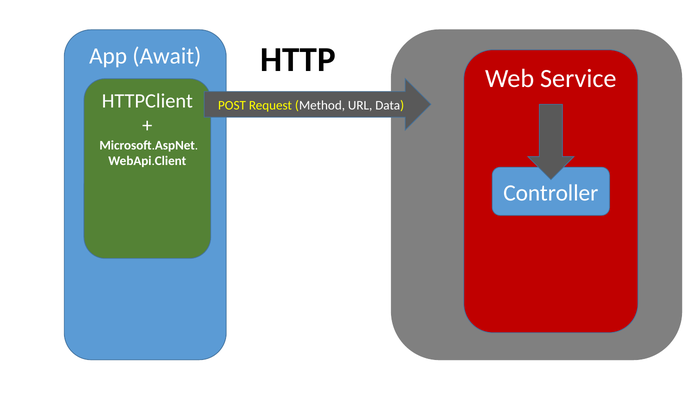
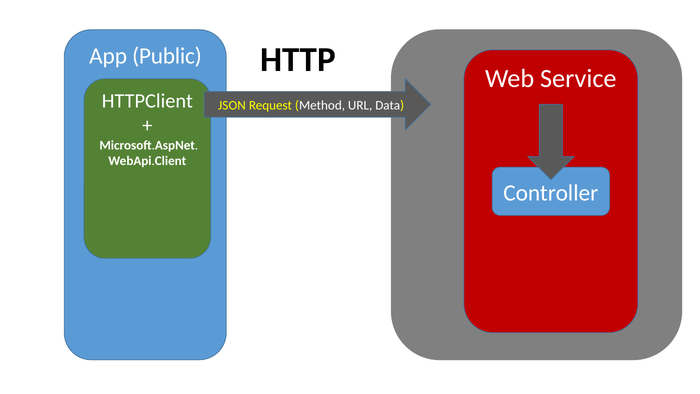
Await: Await -> Public (167, 56)
POST: POST -> JSON (232, 105)
